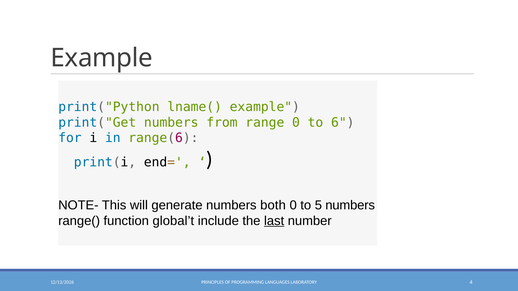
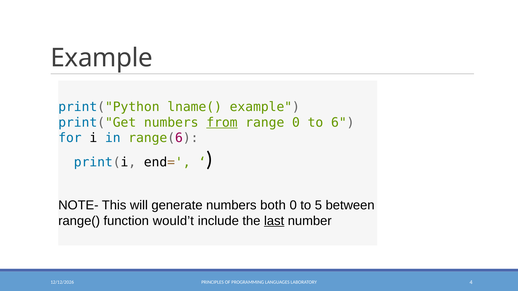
from underline: none -> present (222, 123)
5 numbers: numbers -> between (350, 206)
global’t: global’t -> would’t (173, 221)
